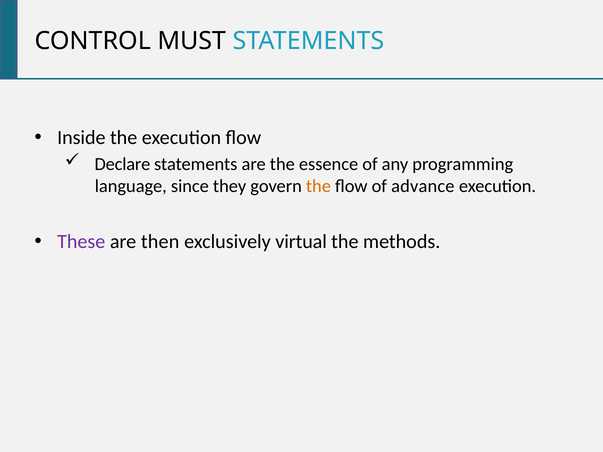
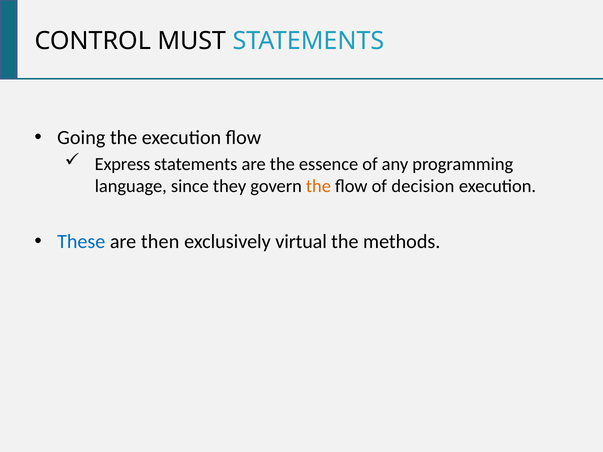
Inside: Inside -> Going (81, 138)
Declare: Declare -> Express (122, 164)
advance: advance -> decision (423, 187)
These colour: purple -> blue (81, 242)
